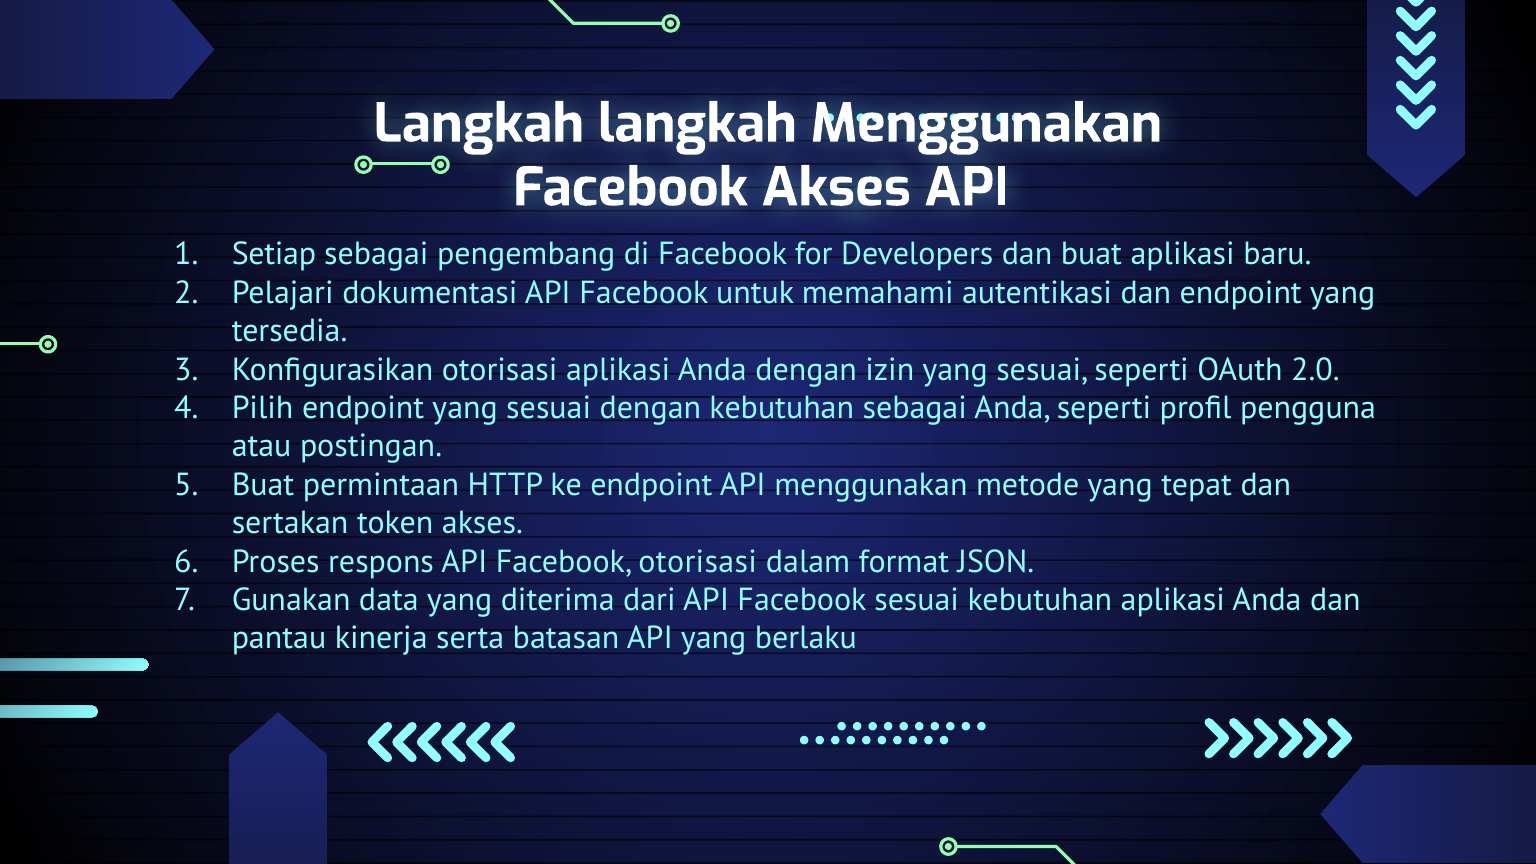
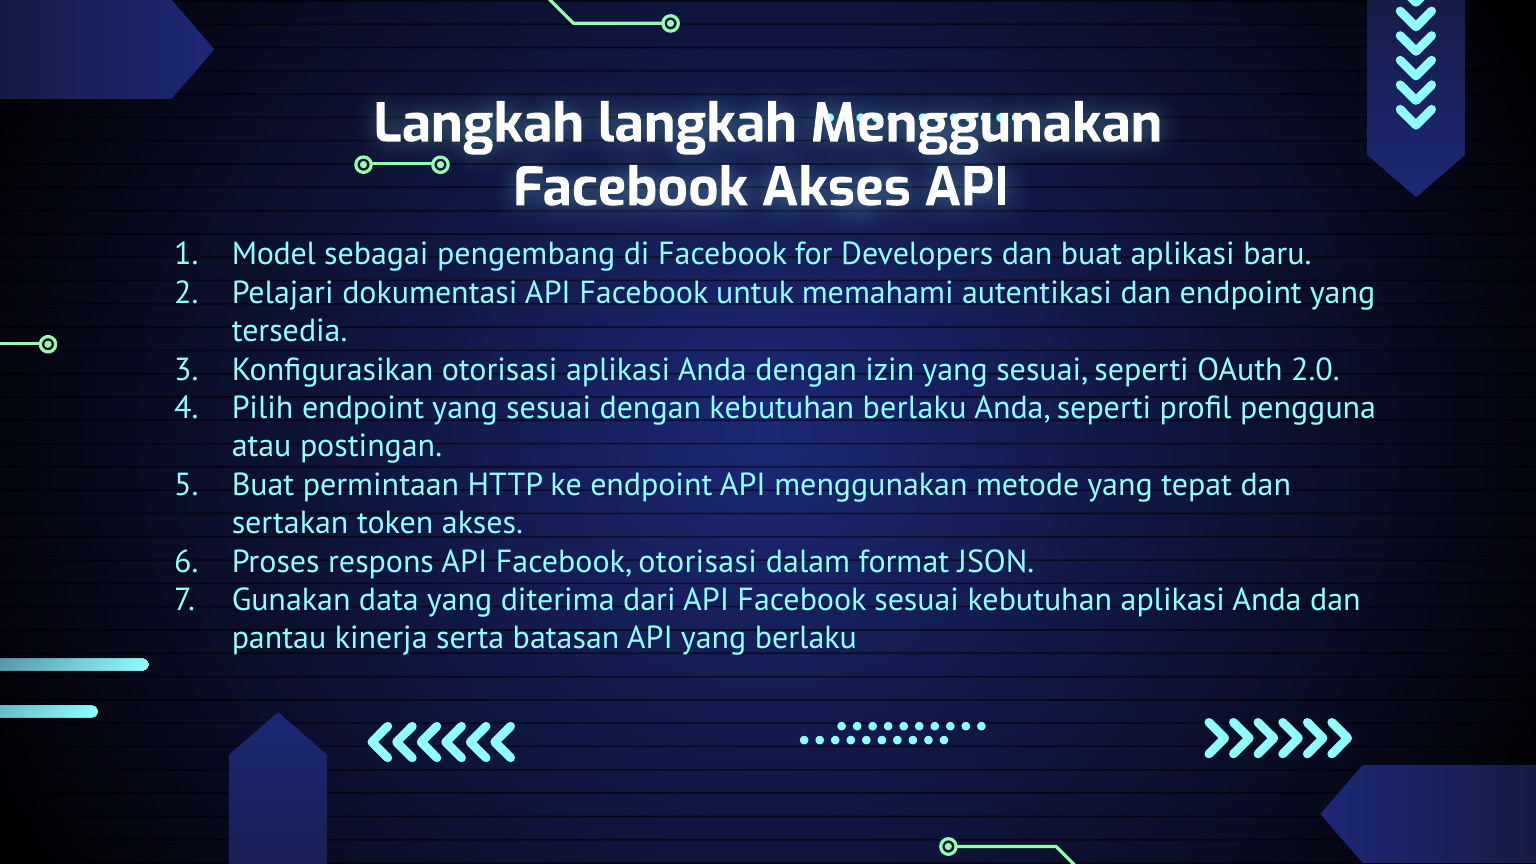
Setiap: Setiap -> Model (274, 254)
kebutuhan sebagai: sebagai -> berlaku (915, 408)
